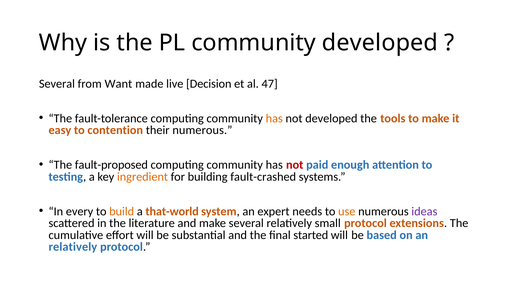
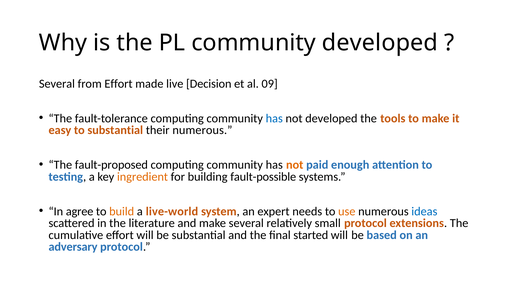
from Want: Want -> Effort (119, 84)
47: 47 -> 09 (270, 84)
has colour: orange -> blue (274, 119)
to contention: contention -> substantial (115, 130)
not colour: red -> orange (295, 165)
fault-crashed: fault-crashed -> fault-possible (263, 177)
every: every -> agree (80, 212)
that-world: that-world -> live-world (172, 212)
ideas colour: purple -> blue (424, 212)
relatively: relatively -> adversary (73, 247)
